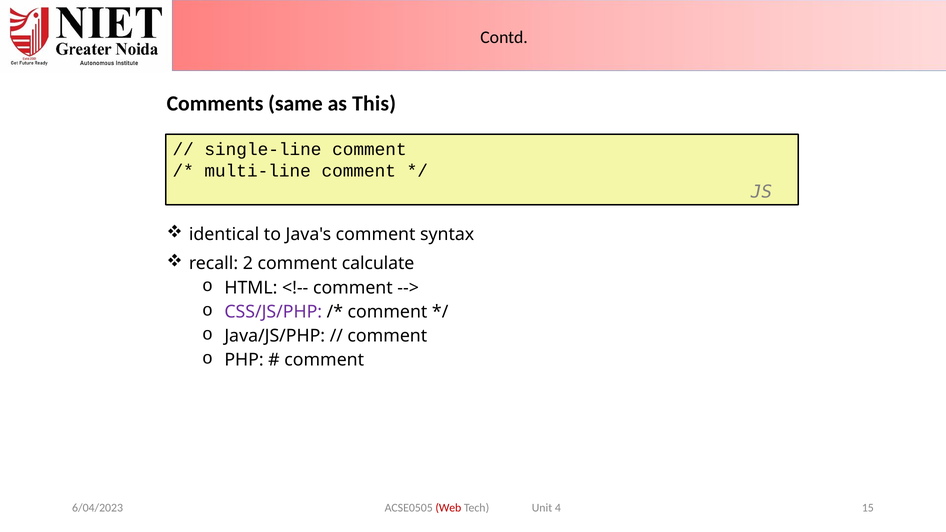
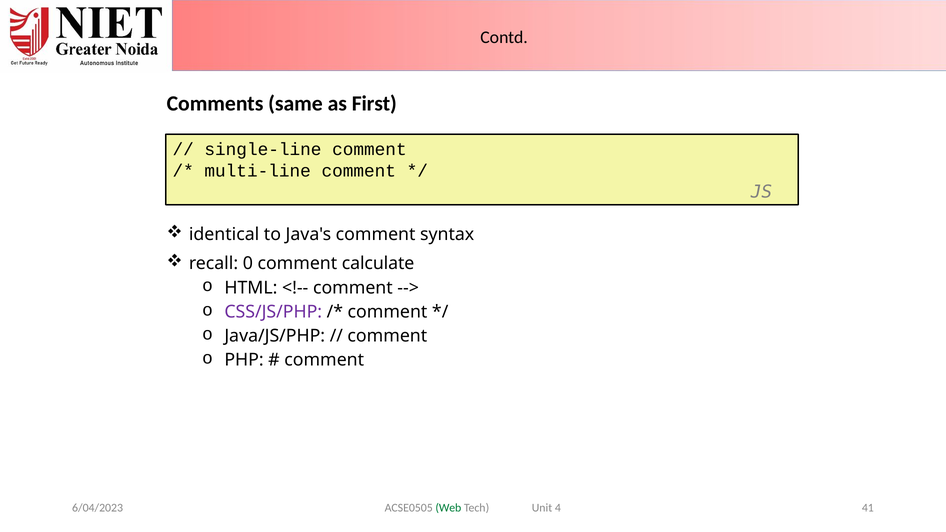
This: This -> First (374, 104)
2: 2 -> 0 (248, 264)
Web colour: red -> green (448, 508)
15: 15 -> 41 (868, 508)
